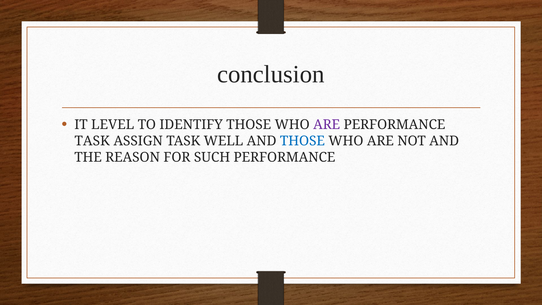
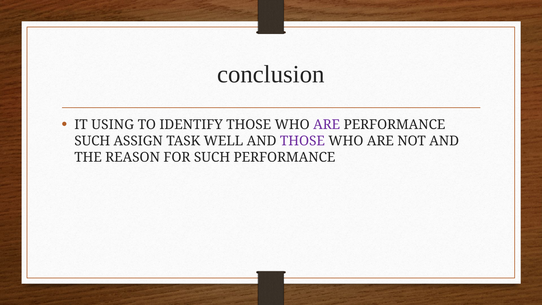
LEVEL: LEVEL -> USING (113, 125)
TASK: TASK -> SUCH (92, 141)
THOSE colour: blue -> purple (302, 141)
